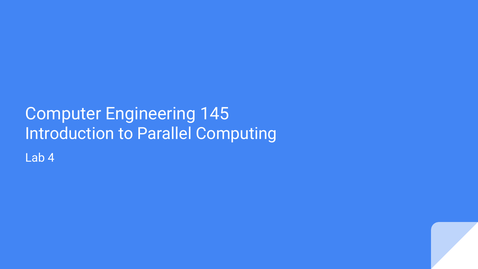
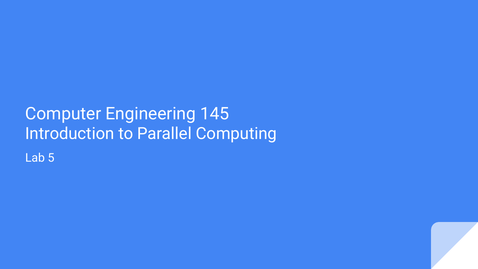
4: 4 -> 5 (51, 158)
